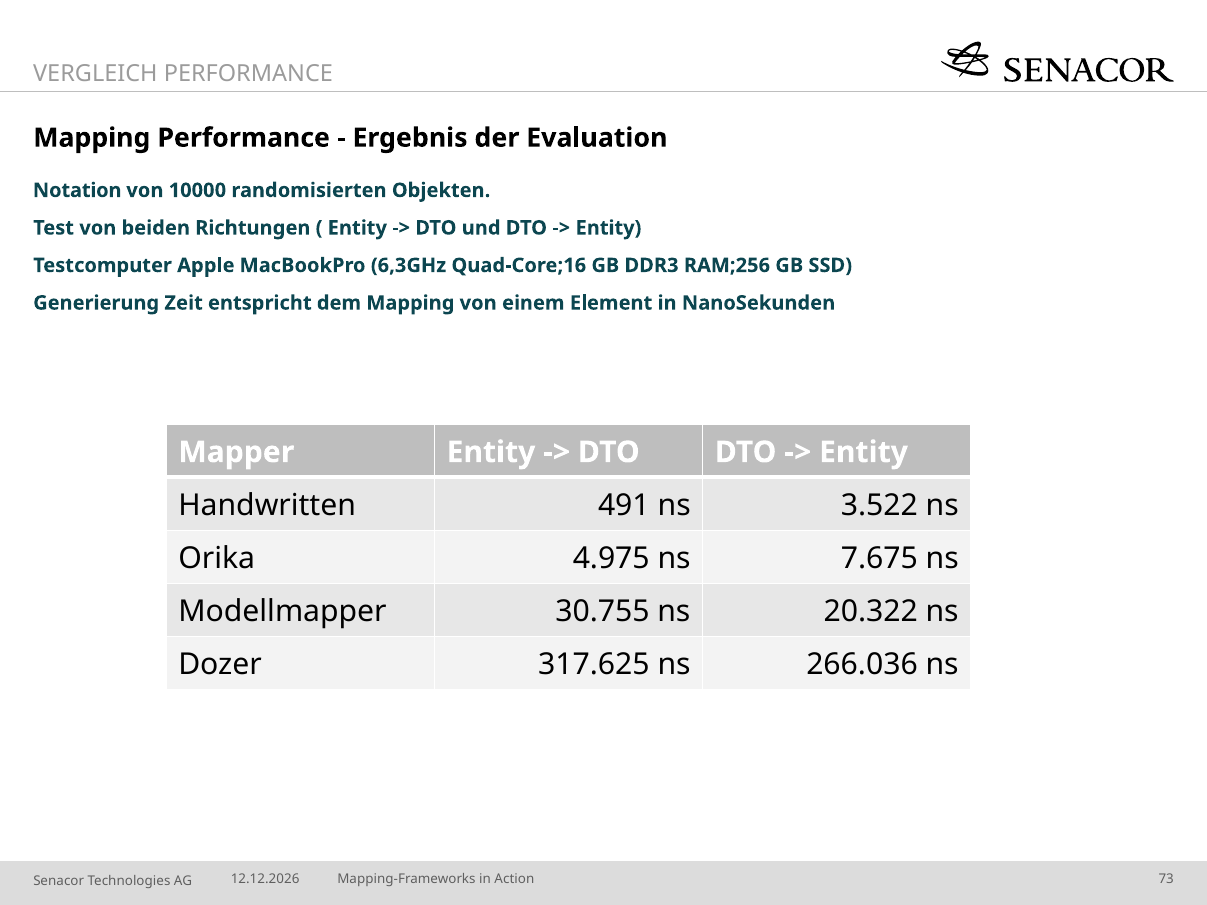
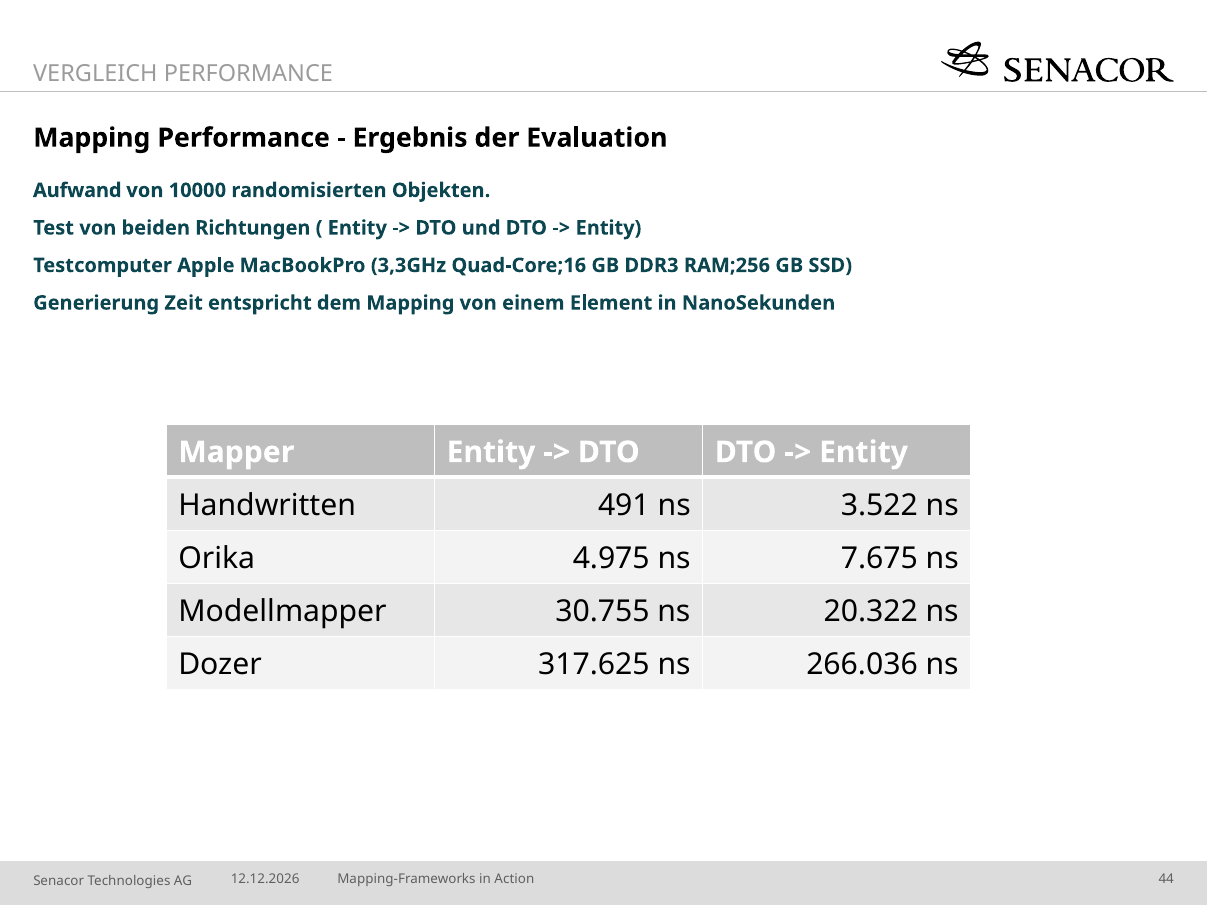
Notation: Notation -> Aufwand (77, 190)
6,3GHz: 6,3GHz -> 3,3GHz (409, 266)
73: 73 -> 44 (1166, 879)
